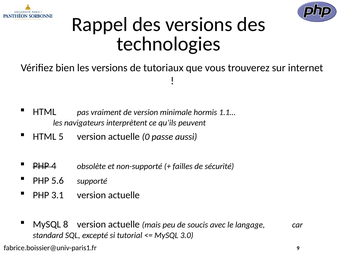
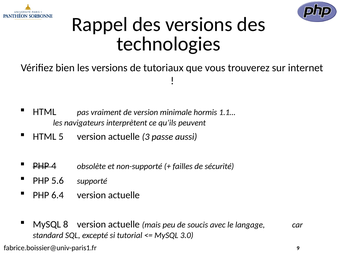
0: 0 -> 3 (146, 137)
3.1: 3.1 -> 6.4 (58, 195)
